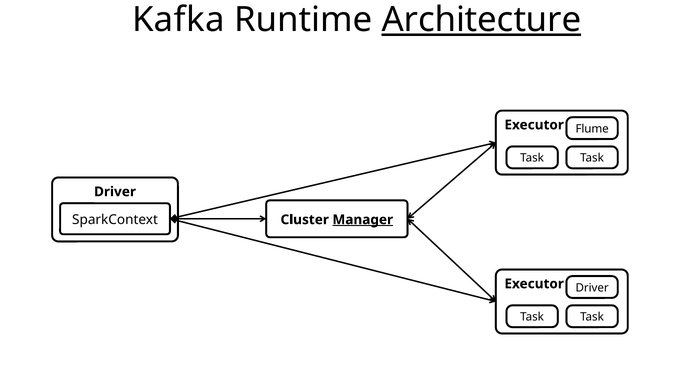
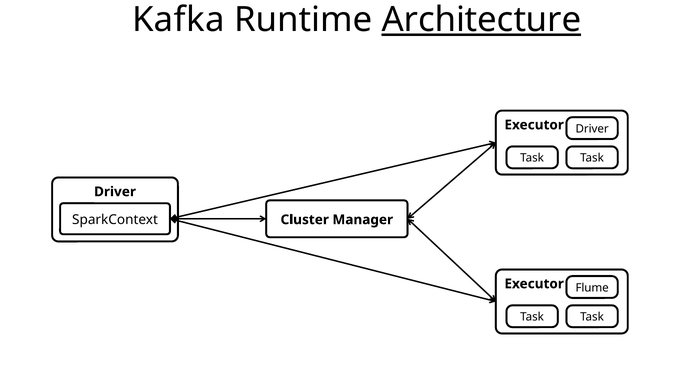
Flume: Flume -> Driver (592, 129)
Manager underline: present -> none (363, 220)
Driver: Driver -> Flume (592, 288)
